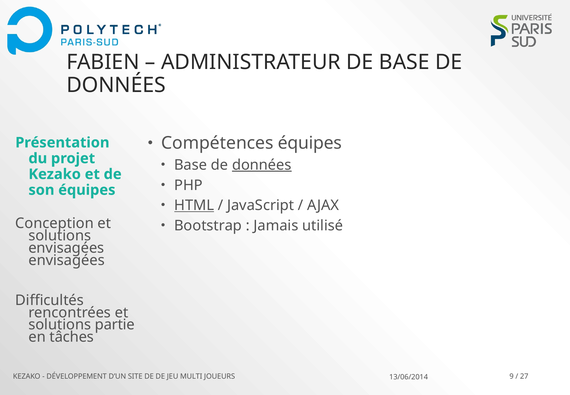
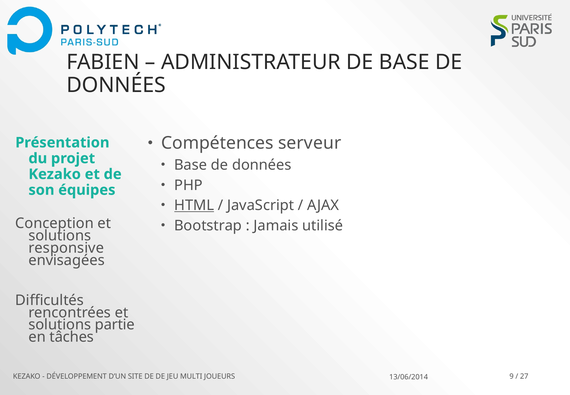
Compétences équipes: équipes -> serveur (310, 143)
données underline: present -> none (262, 165)
envisagées: envisagées -> responsive (66, 248)
